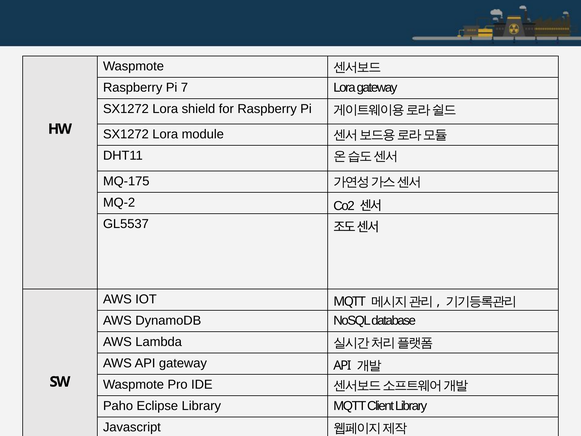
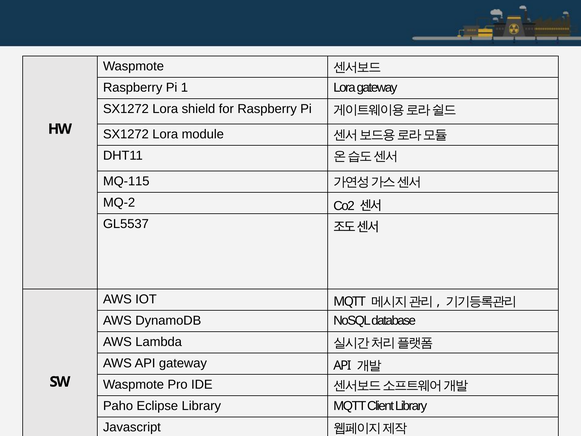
7: 7 -> 1 (184, 88)
MQ-175: MQ-175 -> MQ-115 (126, 181)
